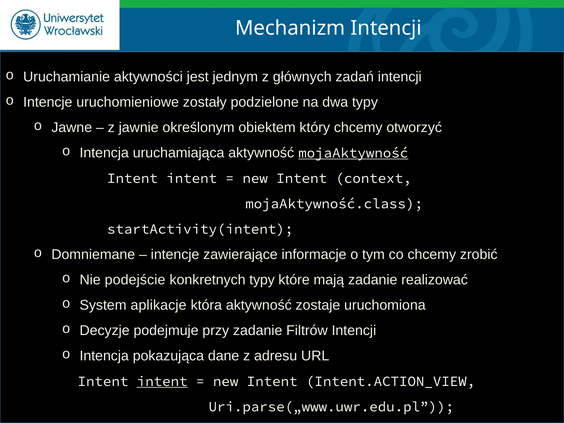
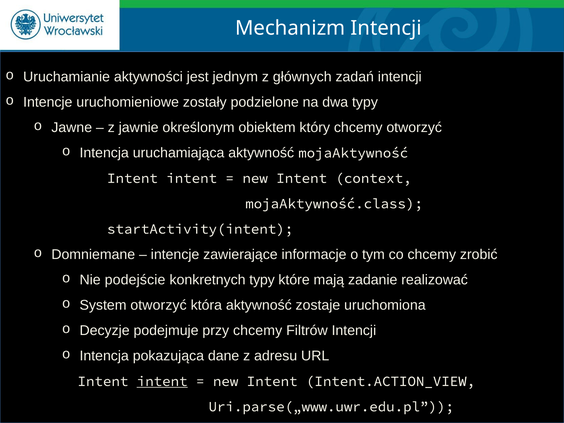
mojaAktywność underline: present -> none (353, 153)
System aplikacje: aplikacje -> otworzyć (159, 305)
przy zadanie: zadanie -> chcemy (258, 331)
